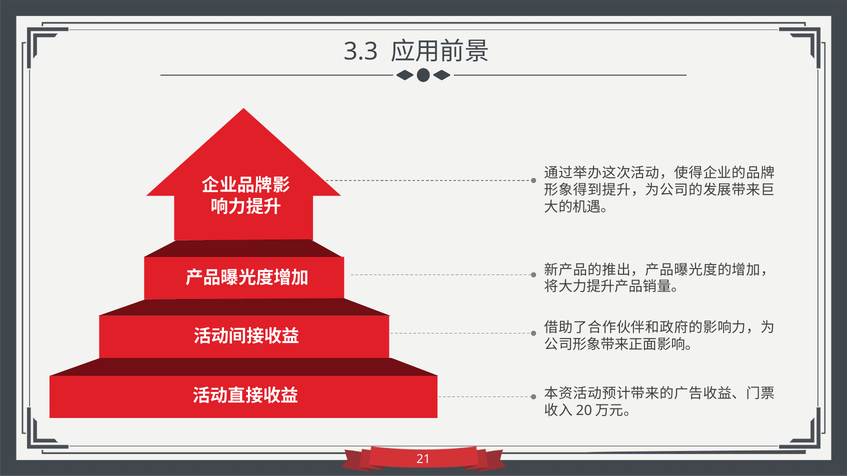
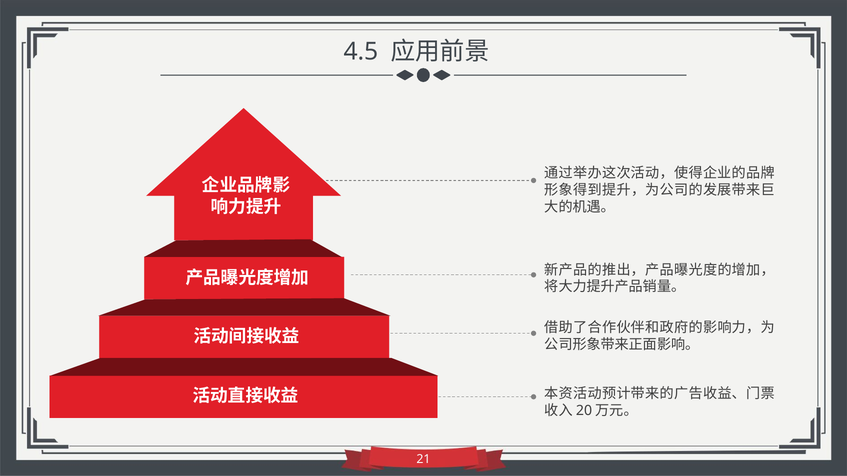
3.3: 3.3 -> 4.5 (361, 52)
